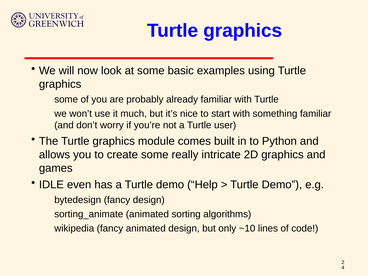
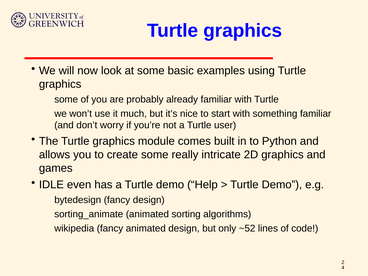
~10: ~10 -> ~52 (247, 228)
